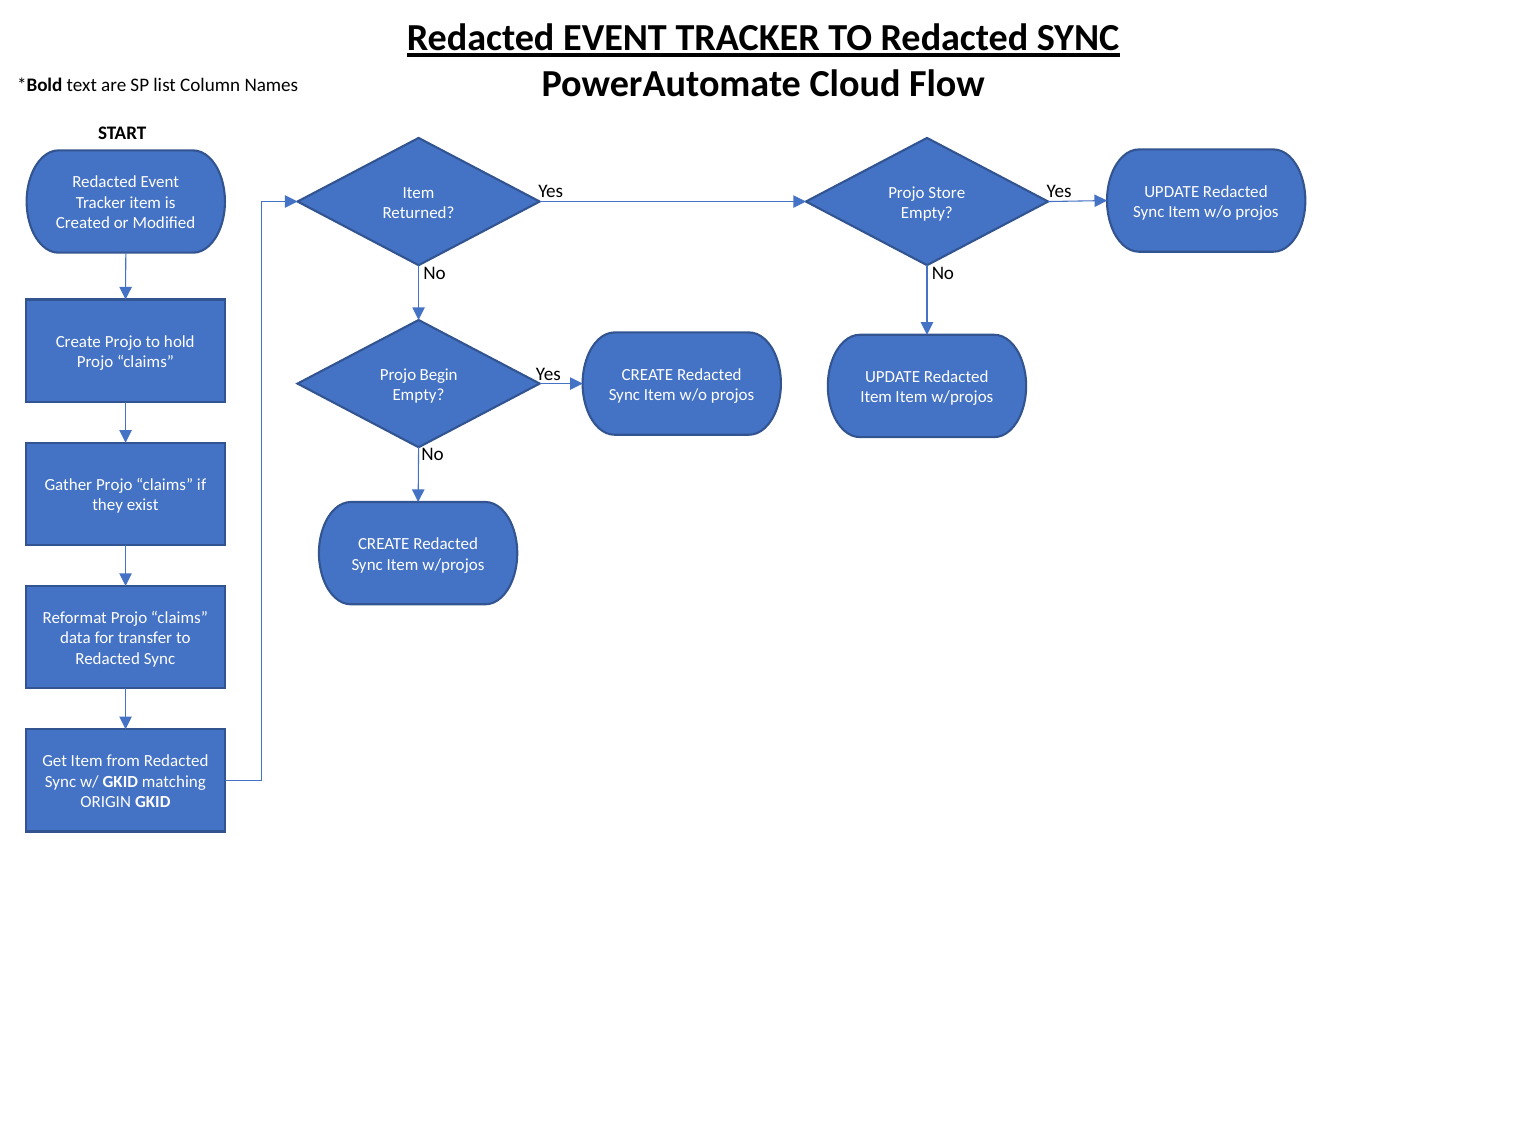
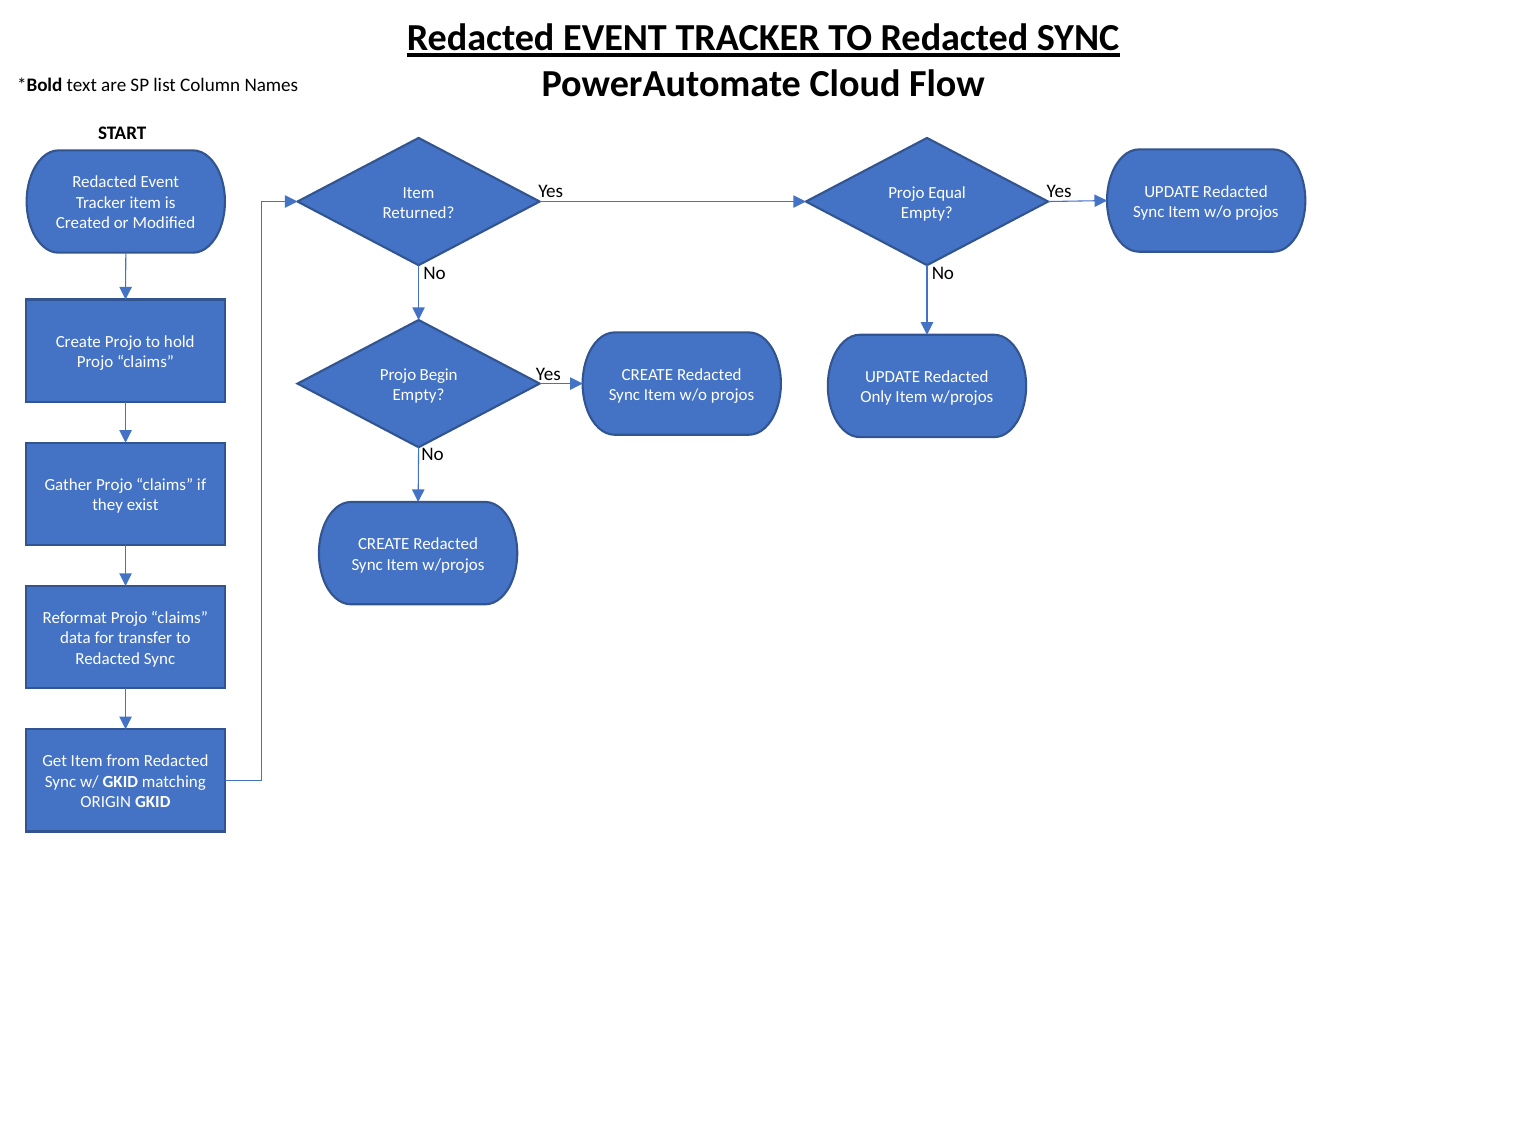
Store: Store -> Equal (947, 193)
Item: Item -> Only (876, 397)
